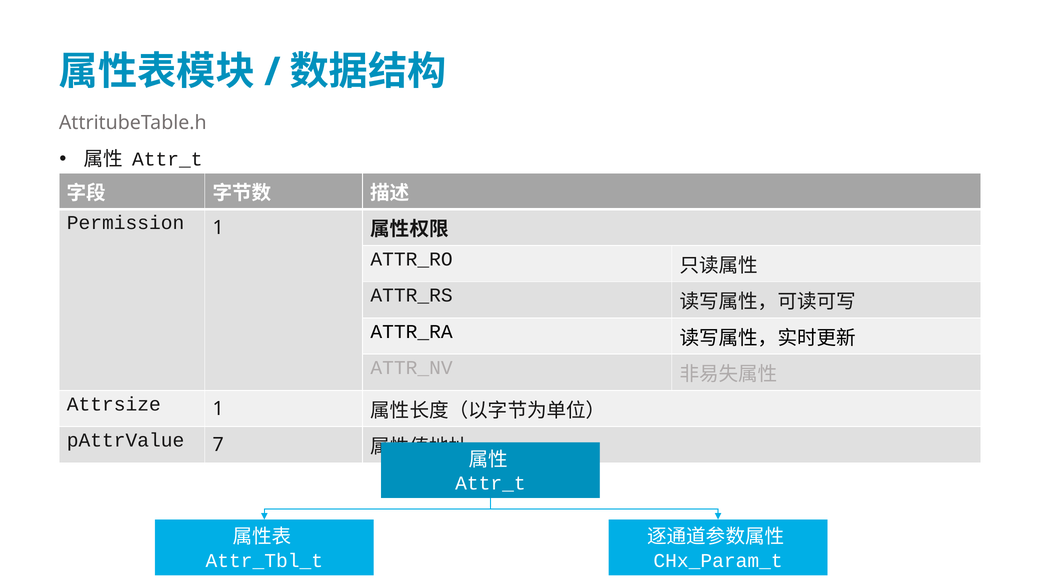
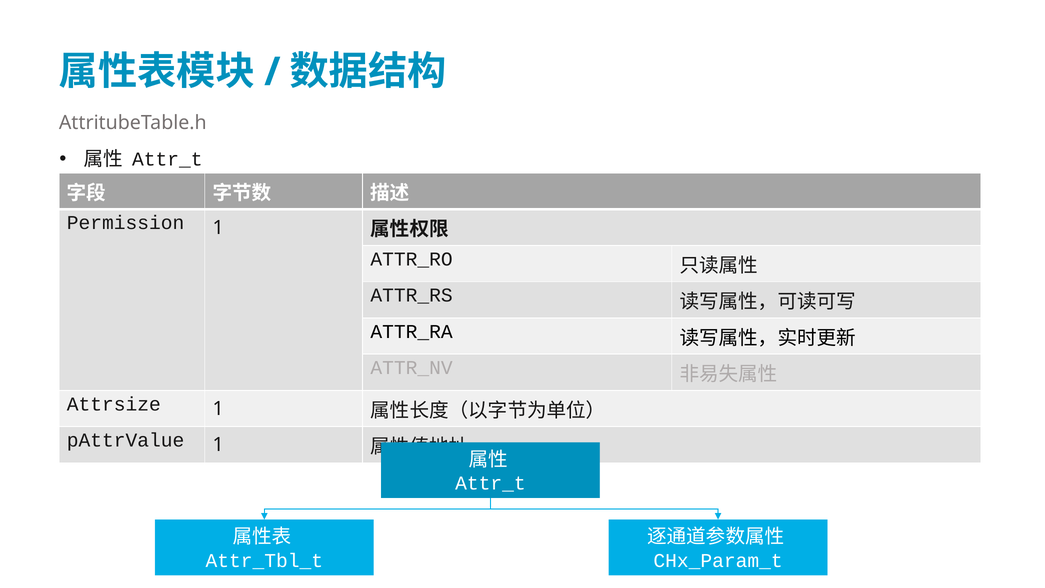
pAttrValue 7: 7 -> 1 (218, 445)
